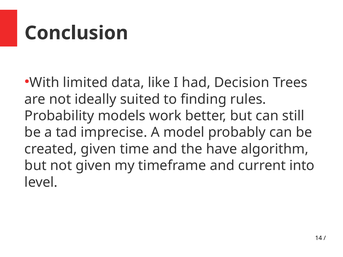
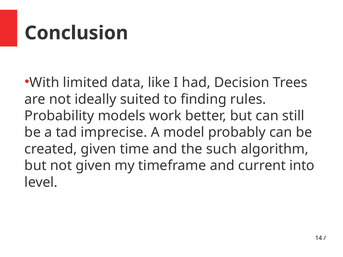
have: have -> such (222, 149)
